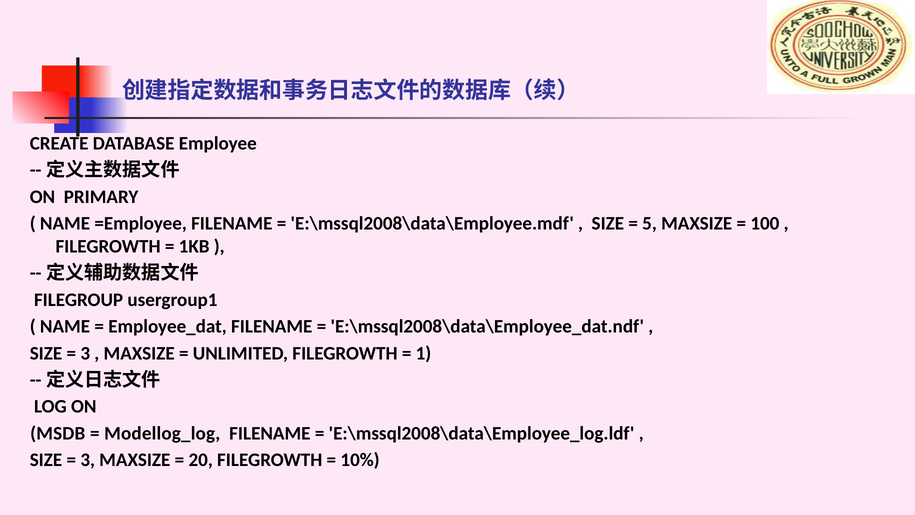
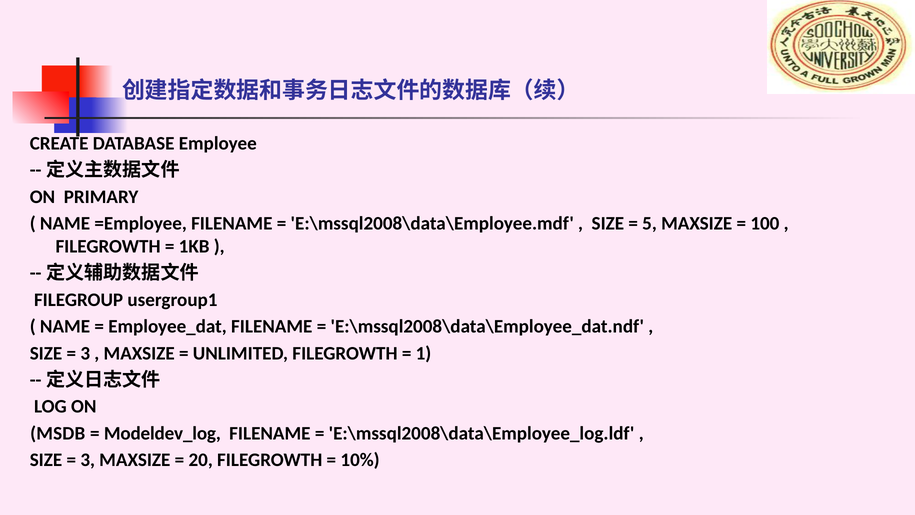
Modellog_log: Modellog_log -> Modeldev_log (162, 433)
